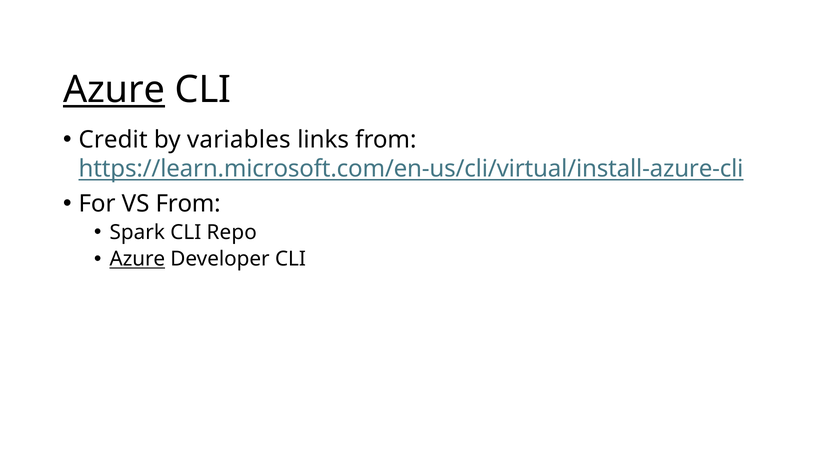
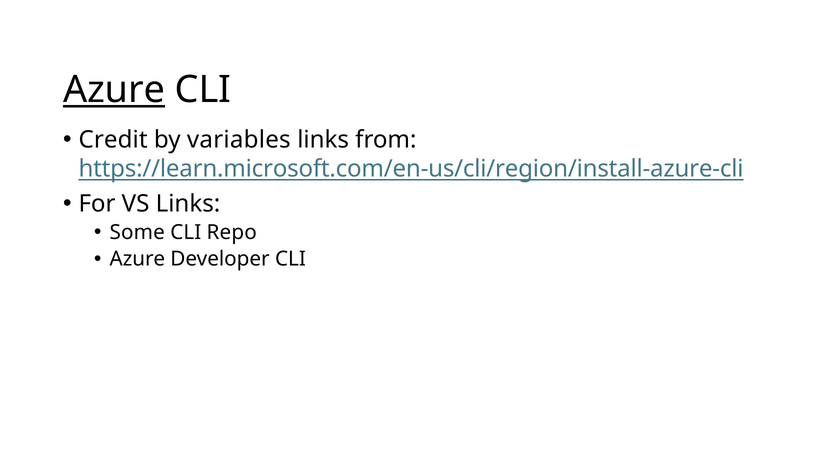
https://learn.microsoft.com/en-us/cli/virtual/install-azure-cli: https://learn.microsoft.com/en-us/cli/virtual/install-azure-cli -> https://learn.microsoft.com/en-us/cli/region/install-azure-cli (411, 169)
VS From: From -> Links (188, 204)
Spark: Spark -> Some (137, 233)
Azure underline: present -> none (137, 259)
